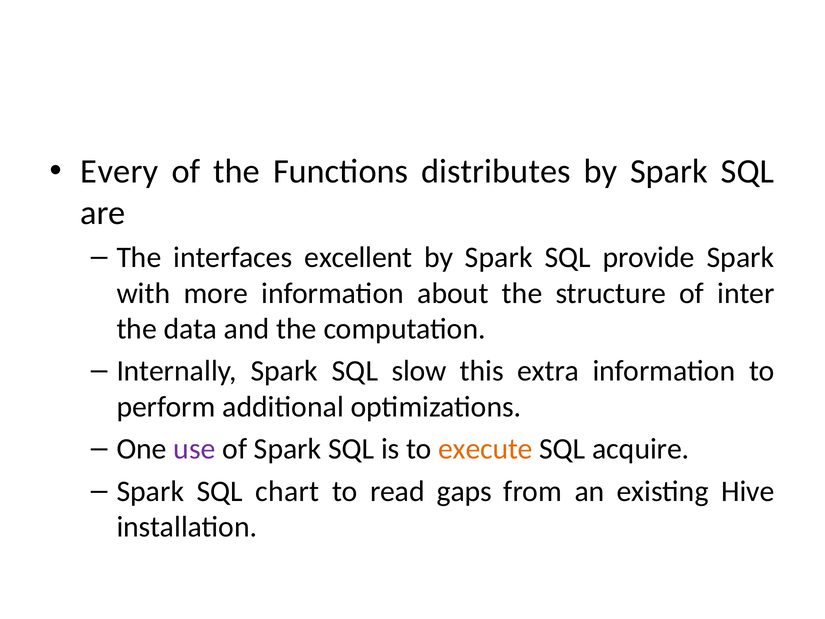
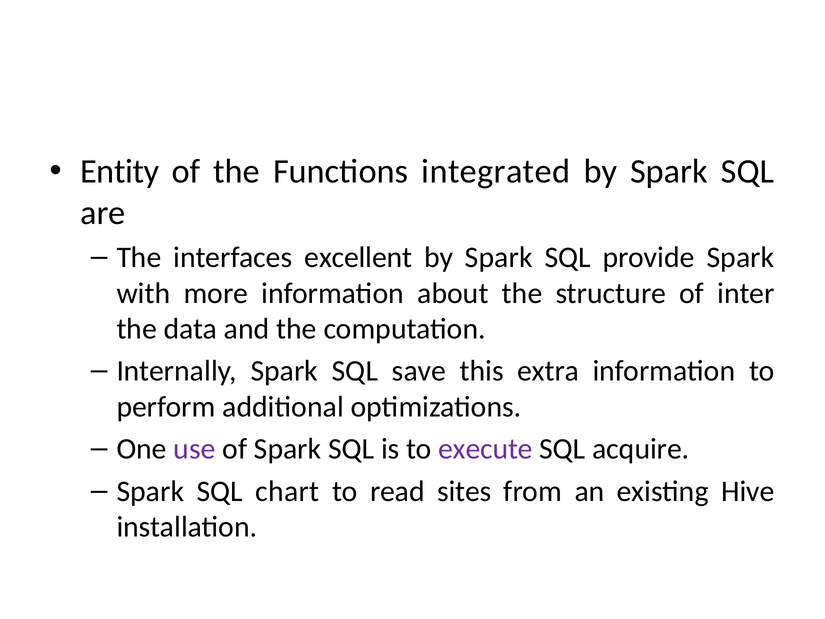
Every: Every -> Entity (120, 172)
distributes: distributes -> integrated (496, 172)
slow: slow -> save (419, 371)
execute colour: orange -> purple (486, 449)
gaps: gaps -> sites (464, 491)
